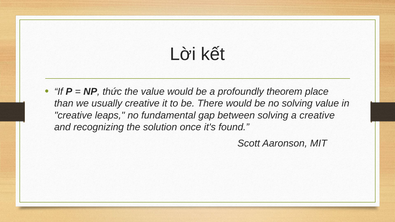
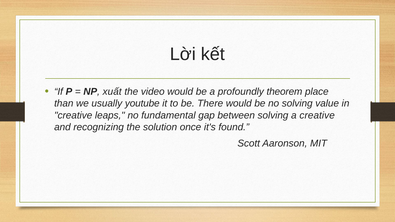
thức: thức -> xuất (112, 92)
the value: value -> video (153, 92)
usually creative: creative -> youtube (142, 104)
